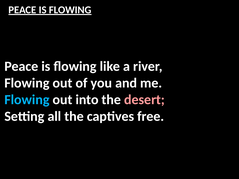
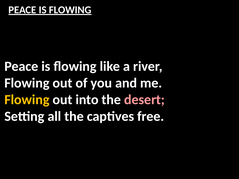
Flowing colour: light blue -> yellow (27, 100)
